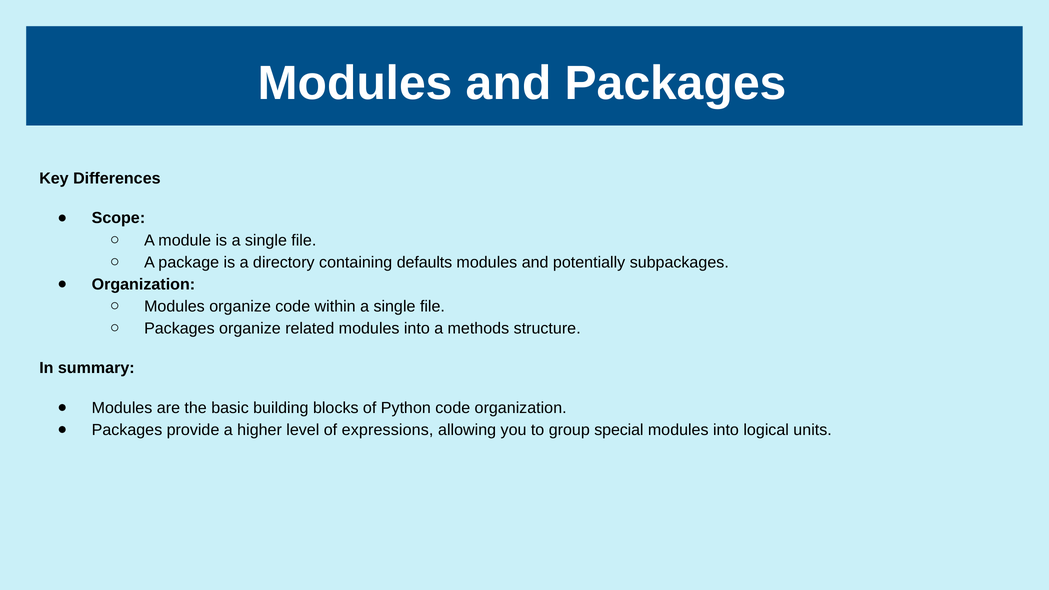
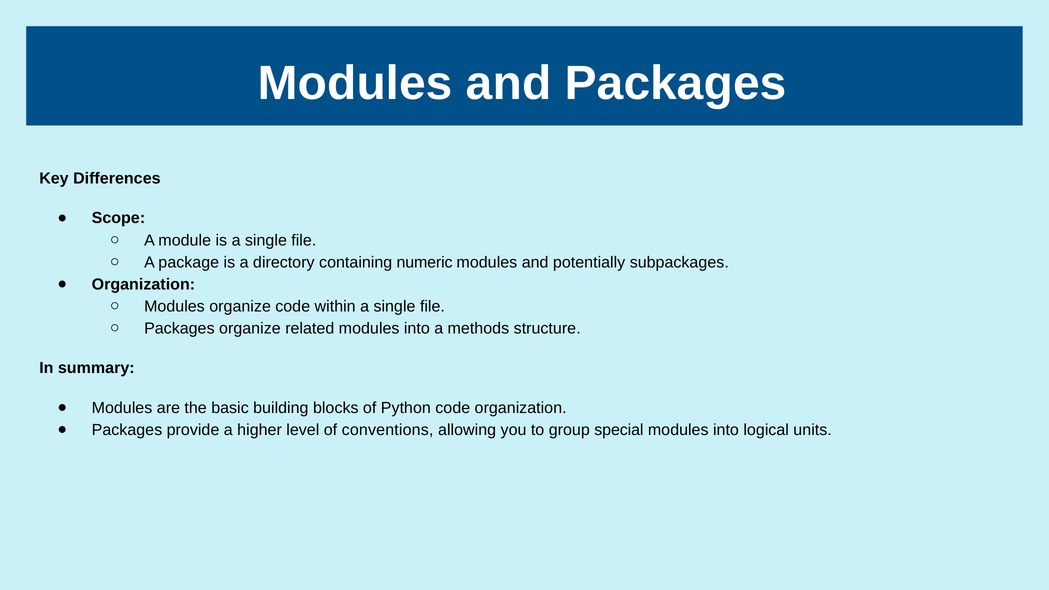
defaults: defaults -> numeric (425, 262)
expressions: expressions -> conventions (388, 430)
